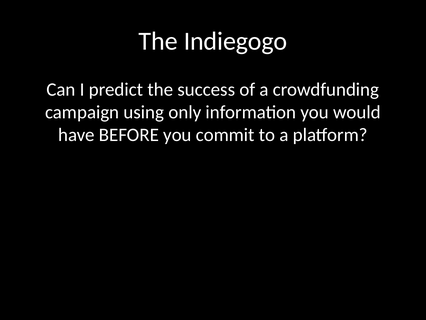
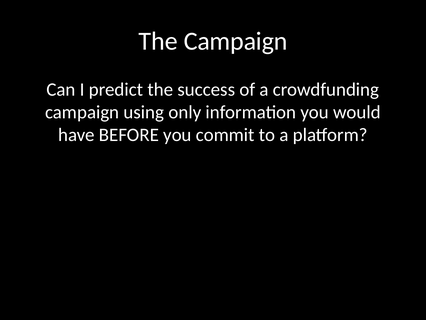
The Indiegogo: Indiegogo -> Campaign (236, 41)
